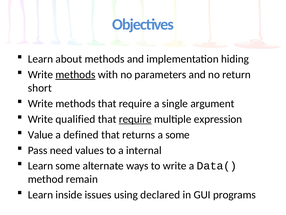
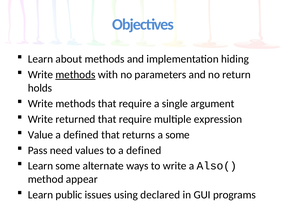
short: short -> holds (40, 88)
qualified: qualified -> returned (75, 119)
require underline: present -> none (135, 119)
to a internal: internal -> defined (144, 150)
Data(: Data( -> Also( (217, 166)
remain: remain -> appear (82, 179)
inside: inside -> public (69, 194)
